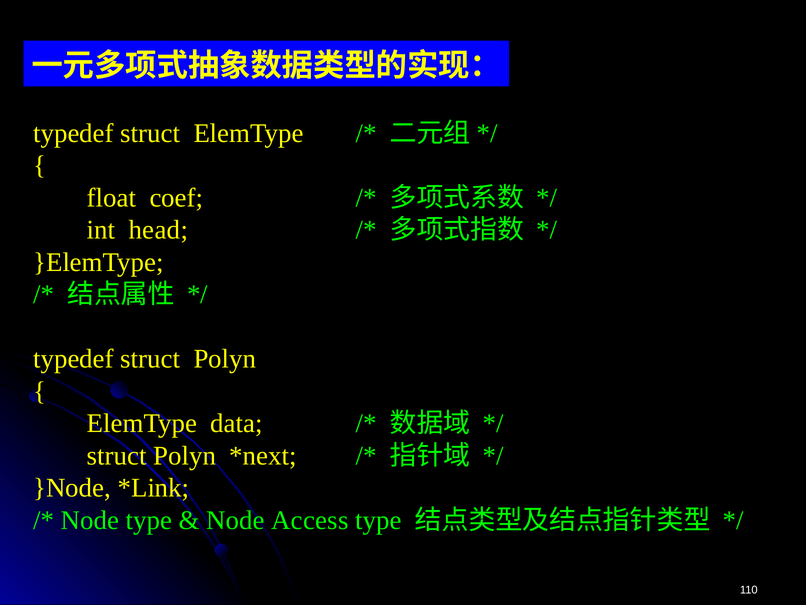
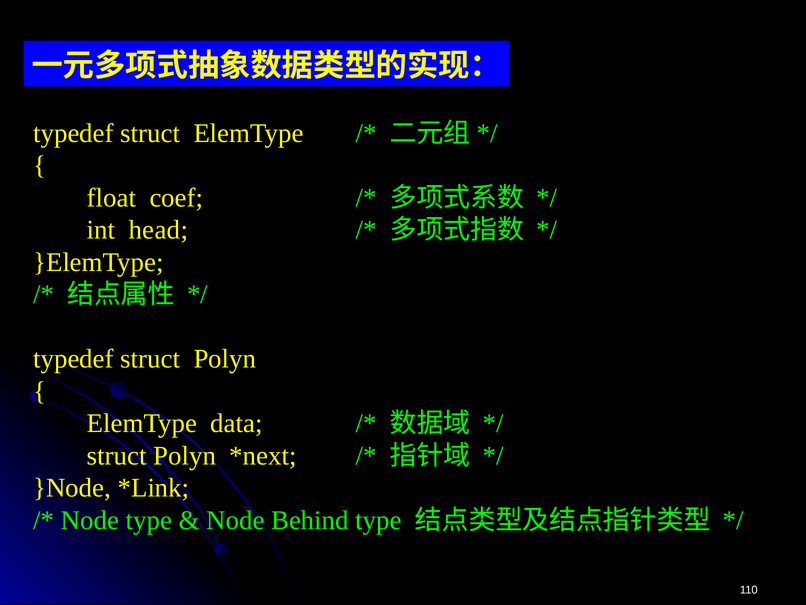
Access: Access -> Behind (310, 520)
